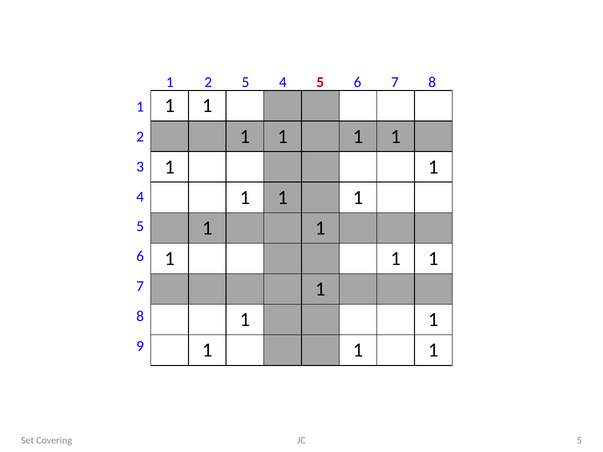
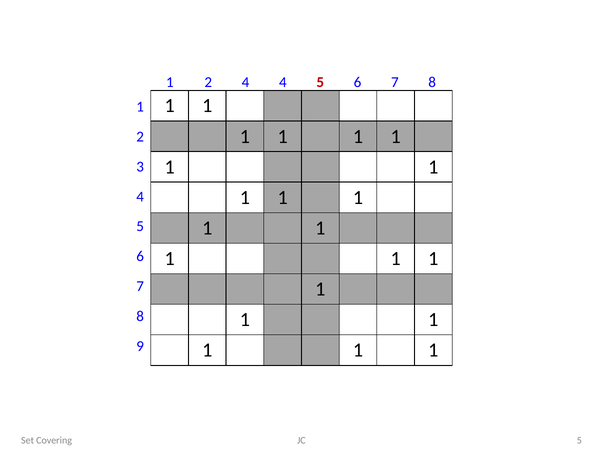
2 5: 5 -> 4 (246, 82)
